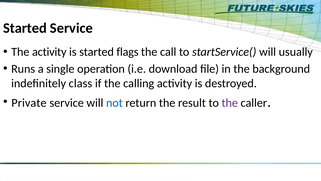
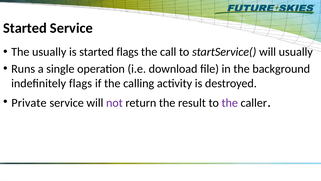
The activity: activity -> usually (49, 52)
indefinitely class: class -> flags (80, 83)
not colour: blue -> purple (114, 103)
